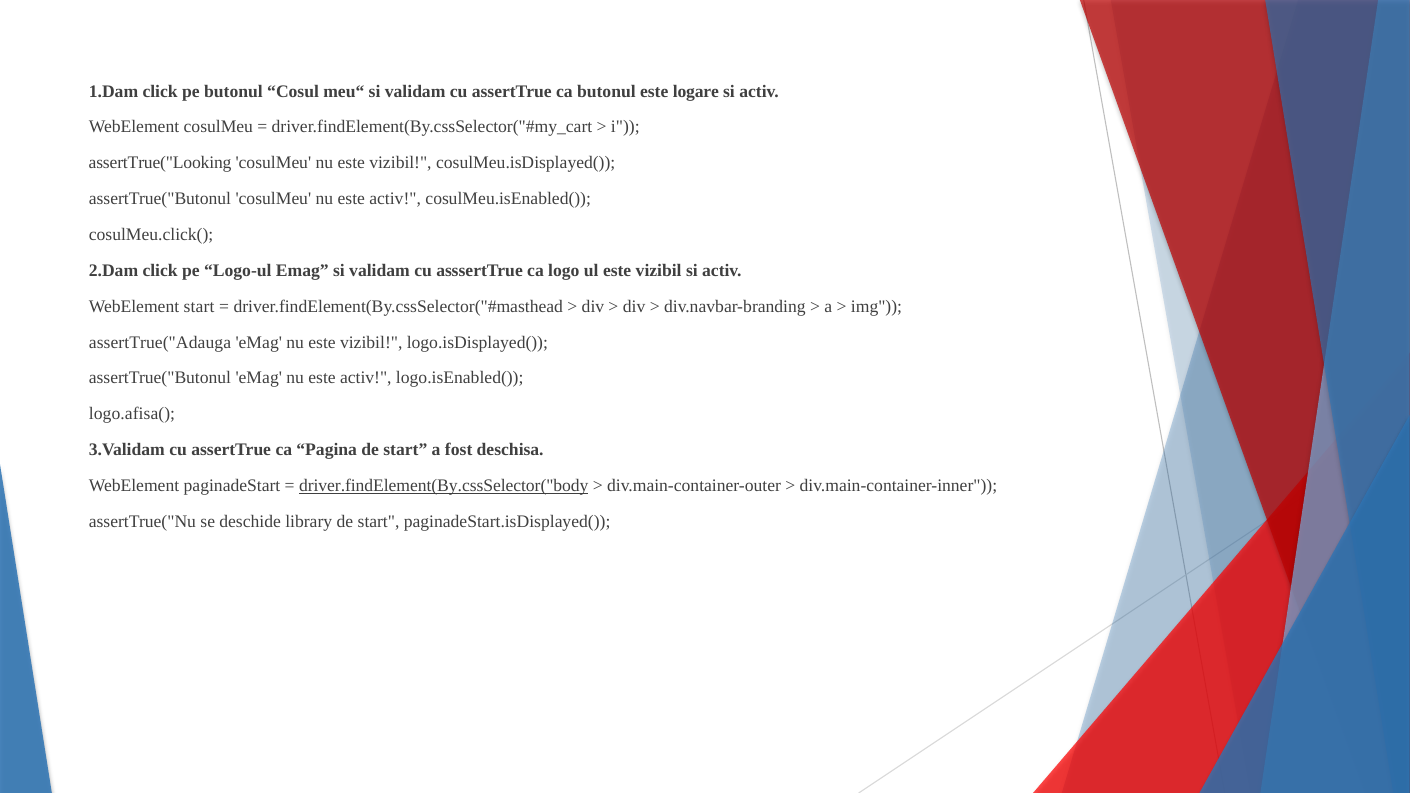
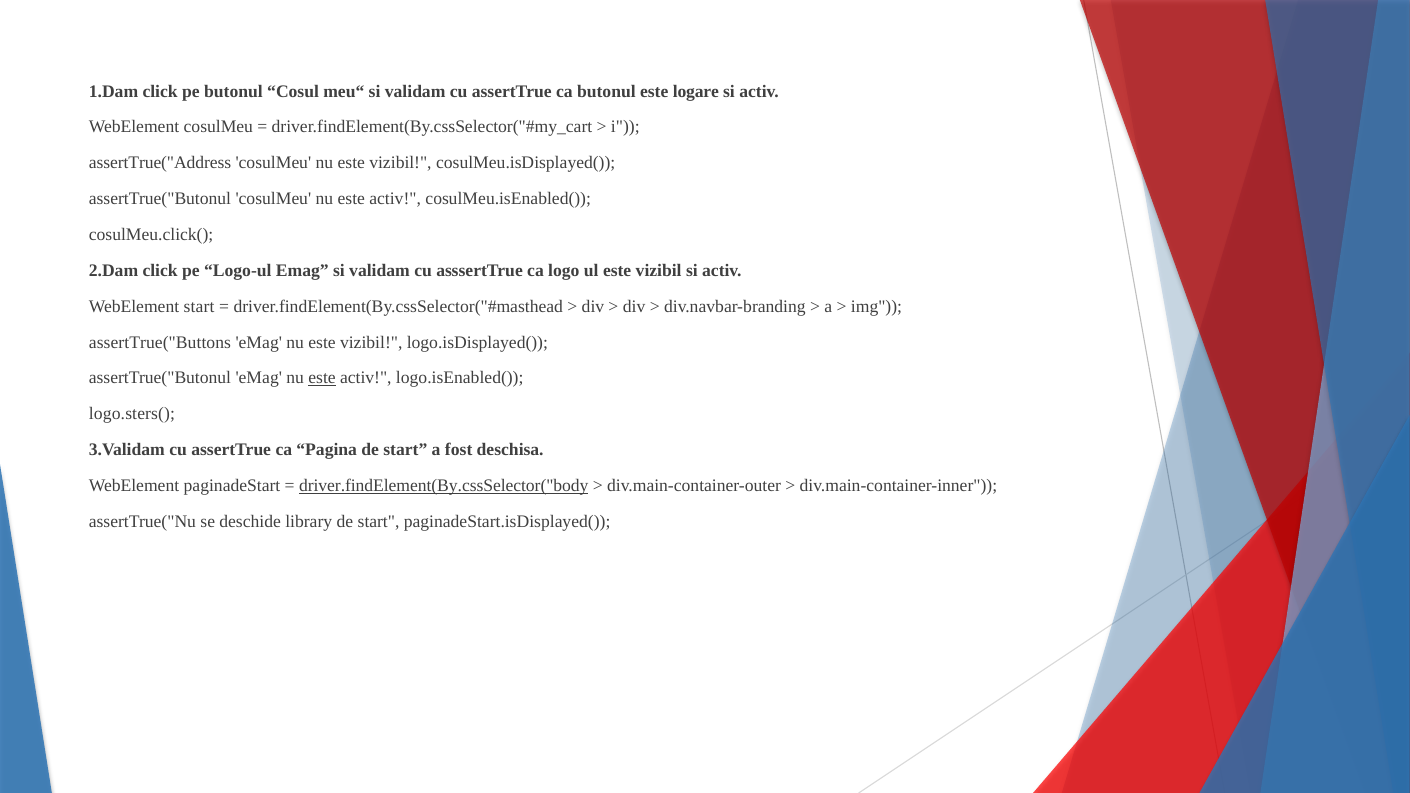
assertTrue("Looking: assertTrue("Looking -> assertTrue("Address (160, 163)
assertTrue("Adauga: assertTrue("Adauga -> assertTrue("Buttons (160, 342)
este underline: none -> present (322, 378)
logo.afisa(: logo.afisa( -> logo.sters( (132, 414)
